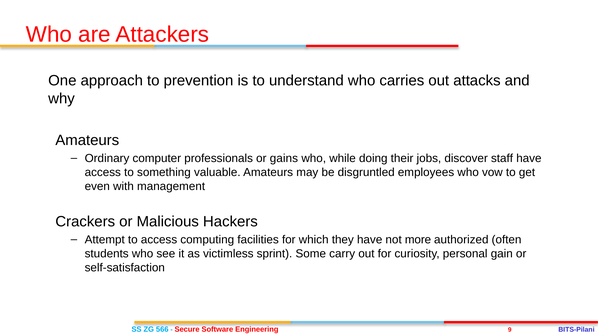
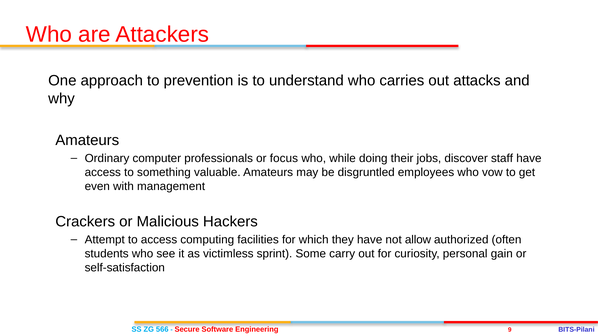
gains: gains -> focus (284, 159)
more: more -> allow (418, 240)
